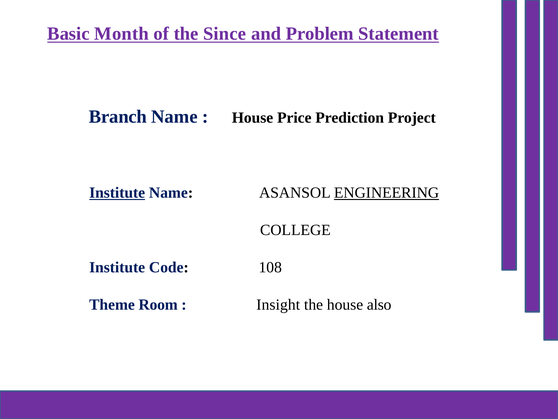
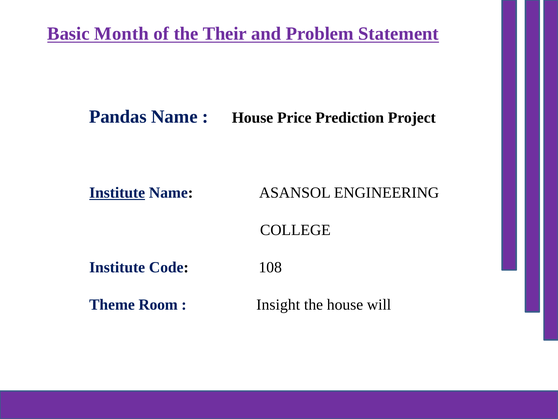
Since: Since -> Their (225, 34)
Branch: Branch -> Pandas (118, 117)
ENGINEERING underline: present -> none (387, 193)
also: also -> will (379, 304)
